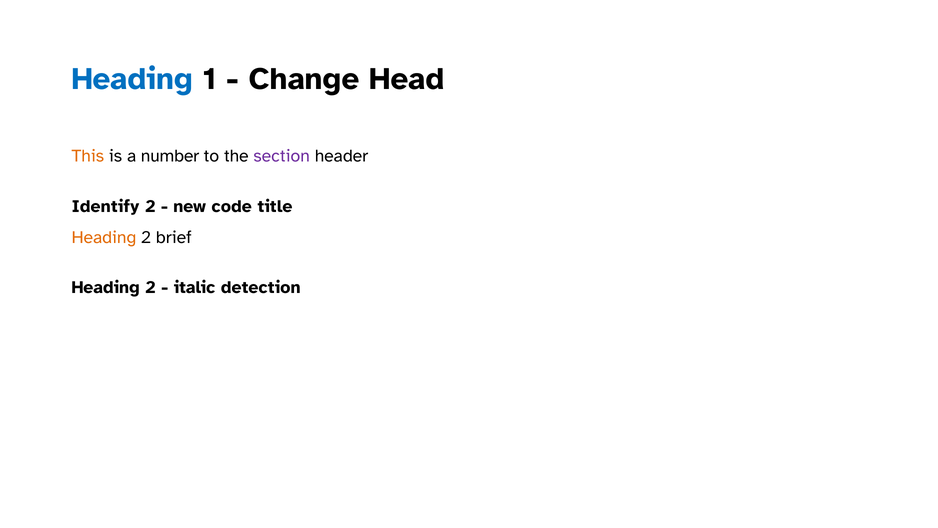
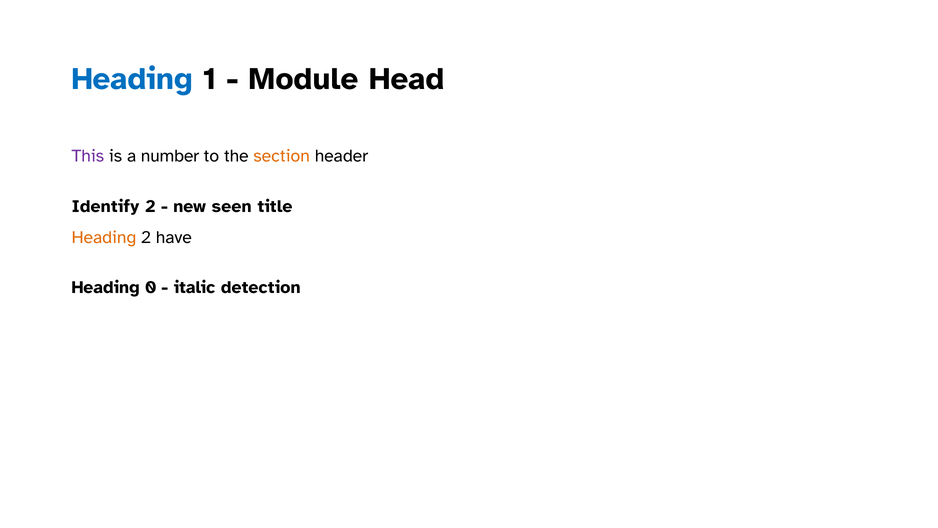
Change: Change -> Module (304, 79)
This colour: orange -> purple (88, 156)
section colour: purple -> orange (282, 156)
code: code -> seen (232, 206)
brief: brief -> have (174, 237)
2: 2 -> 0 (151, 287)
